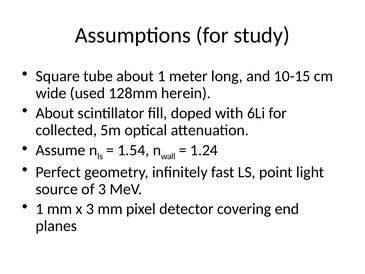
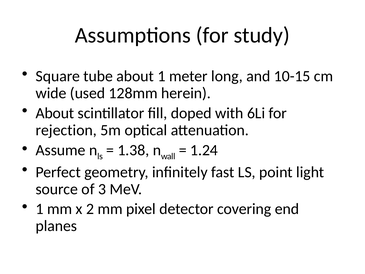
collected: collected -> rejection (66, 130)
1.54: 1.54 -> 1.38 (133, 150)
x 3: 3 -> 2 (90, 209)
